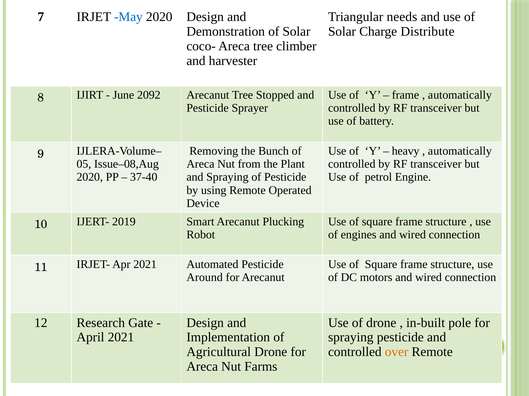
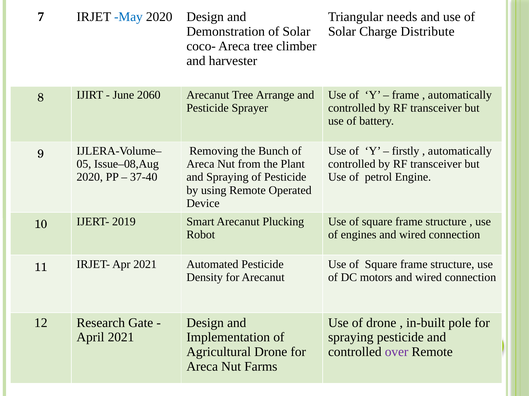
2092: 2092 -> 2060 (149, 95)
Stopped: Stopped -> Arrange (275, 95)
heavy: heavy -> firstly (406, 151)
Around: Around -> Density (205, 278)
over colour: orange -> purple (397, 353)
